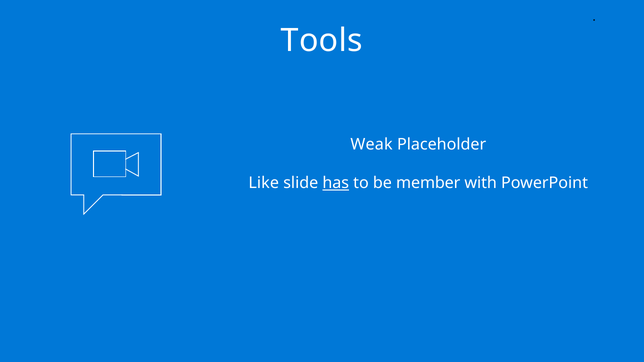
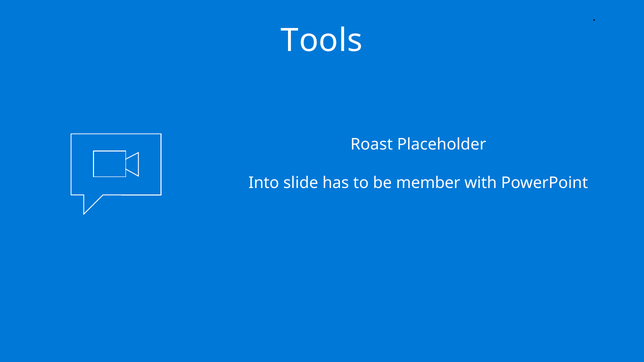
Weak: Weak -> Roast (372, 144)
Like: Like -> Into (264, 183)
has underline: present -> none (336, 183)
